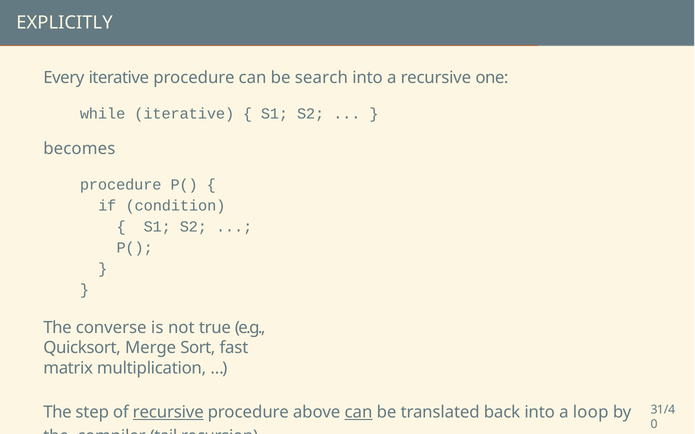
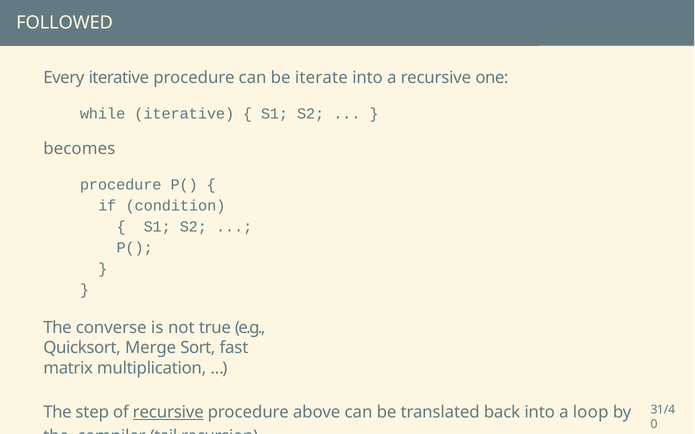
EXPLICITLY: EXPLICITLY -> FOLLOWED (65, 23)
search: search -> iterate (321, 78)
can underline: present -> none (358, 412)
